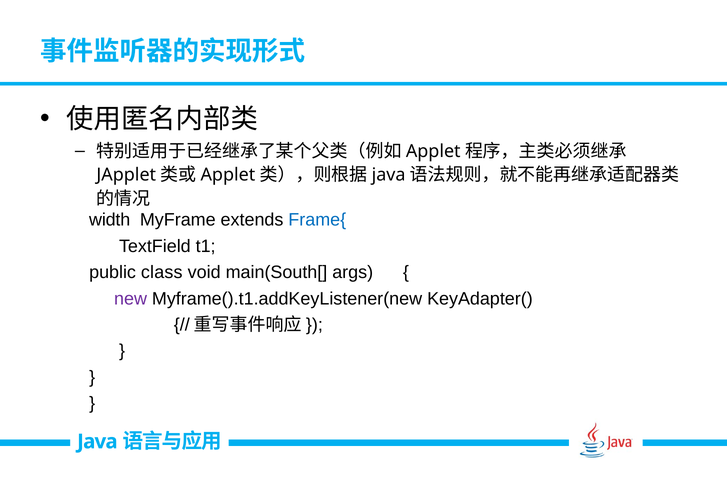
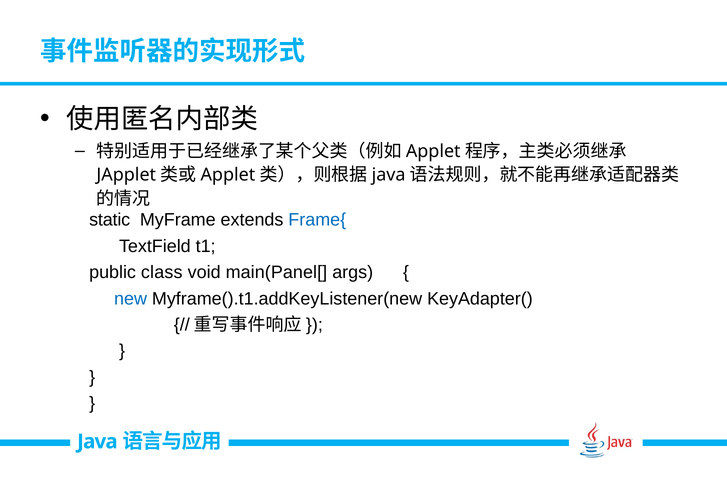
width: width -> static (110, 220)
main(South[: main(South[ -> main(Panel[ (276, 272)
new colour: purple -> blue (131, 298)
